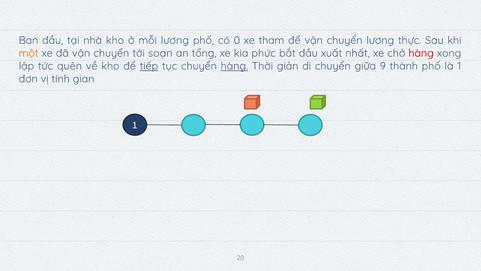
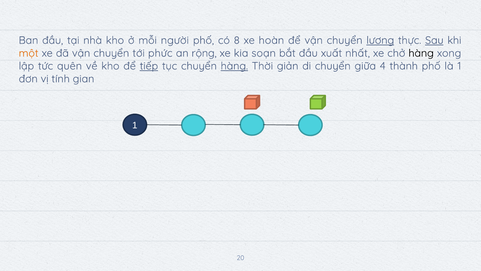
mỗi lương: lương -> người (175, 40)
0: 0 -> 8 (237, 40)
tham: tham -> hoàn (271, 40)
lương underline: none -> present (380, 40)
Sau underline: none -> present (434, 40)
soạn: soạn -> phức (160, 53)
tổng: tổng -> rộng (204, 53)
phức: phức -> soạn (264, 53)
hàng colour: red -> black (421, 53)
9: 9 -> 4 (383, 66)
